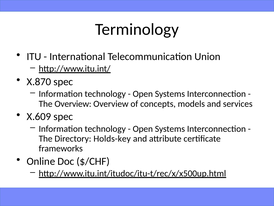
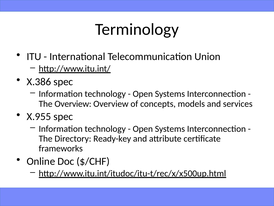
X.870: X.870 -> X.386 (39, 82)
X.609: X.609 -> X.955 (39, 116)
Holds-key: Holds-key -> Ready-key (112, 138)
